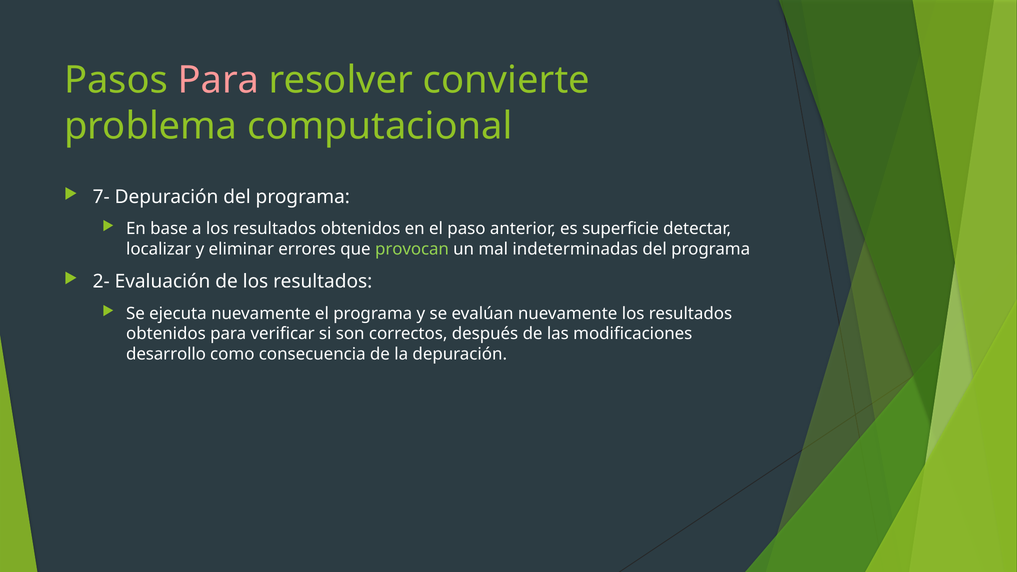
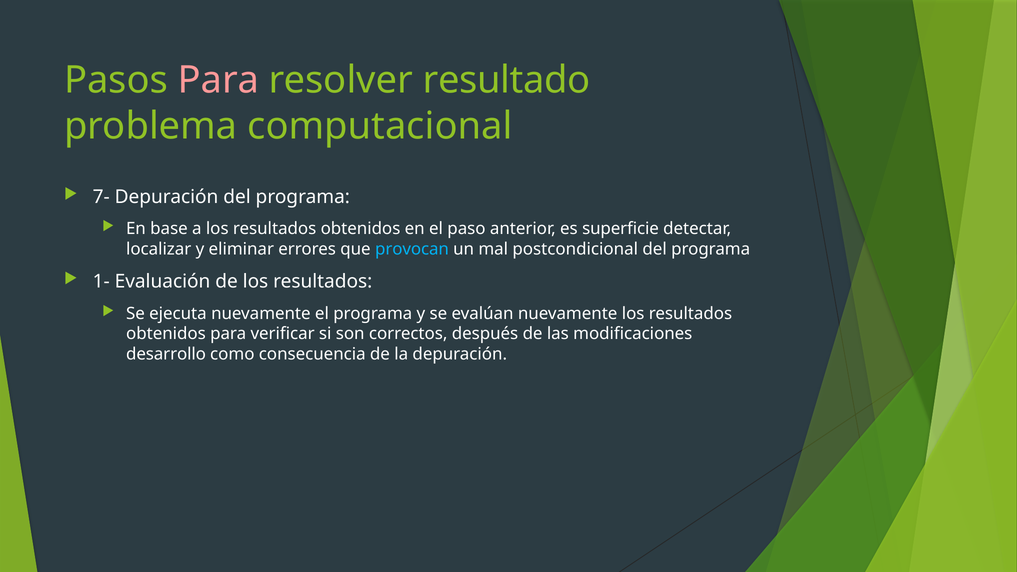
convierte: convierte -> resultado (507, 80)
provocan colour: light green -> light blue (412, 249)
indeterminadas: indeterminadas -> postcondicional (575, 249)
2-: 2- -> 1- (101, 282)
